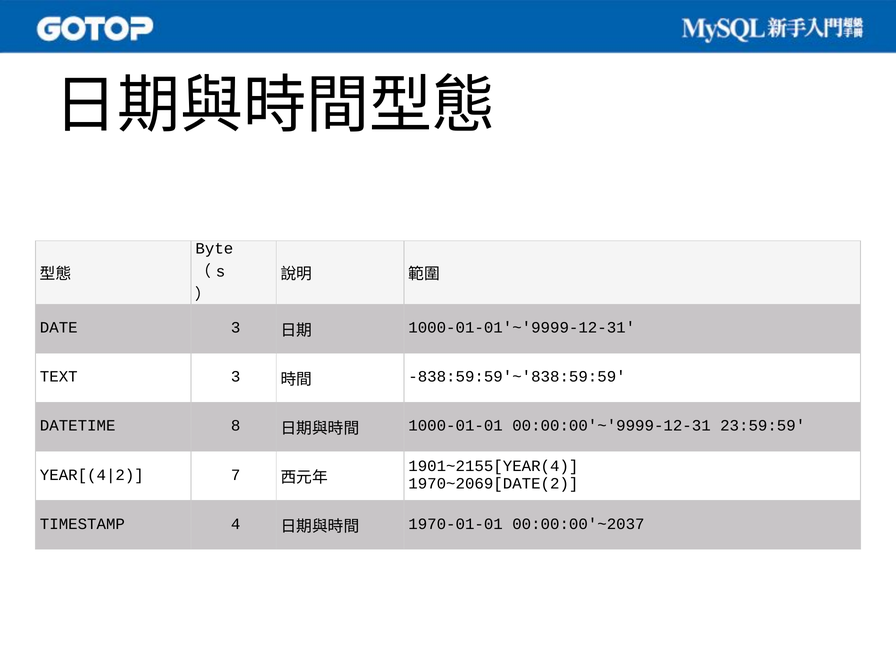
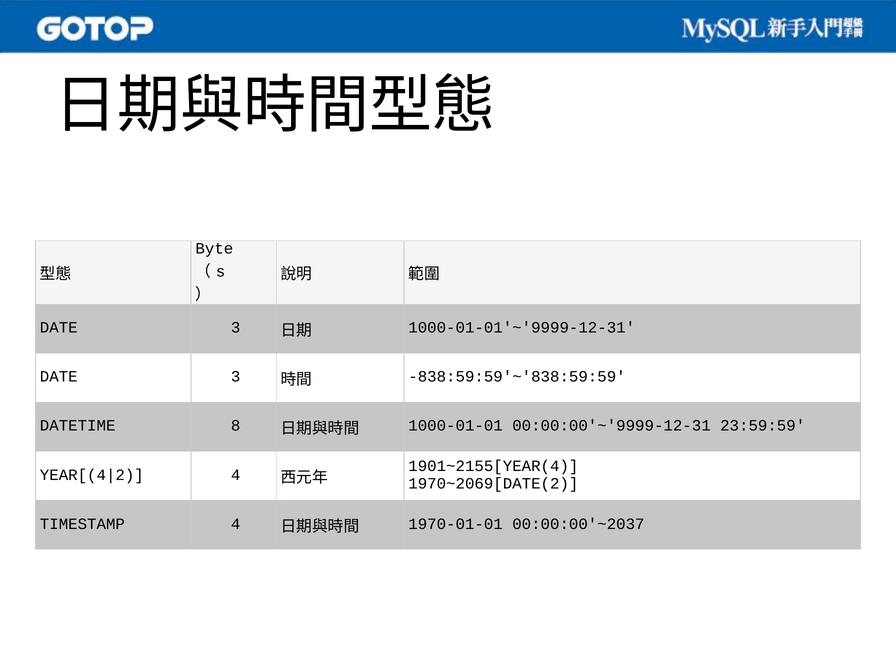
TEXT: TEXT -> DATE (59, 377)
7: 7 -> 4 (236, 475)
